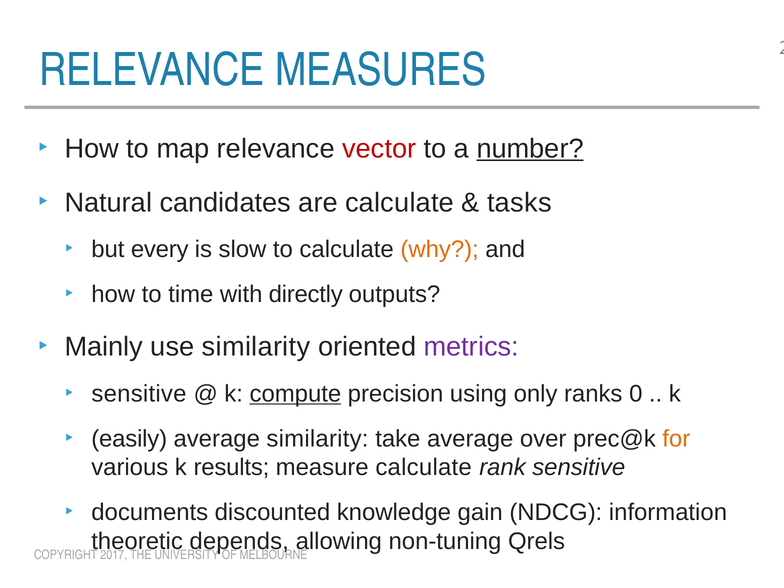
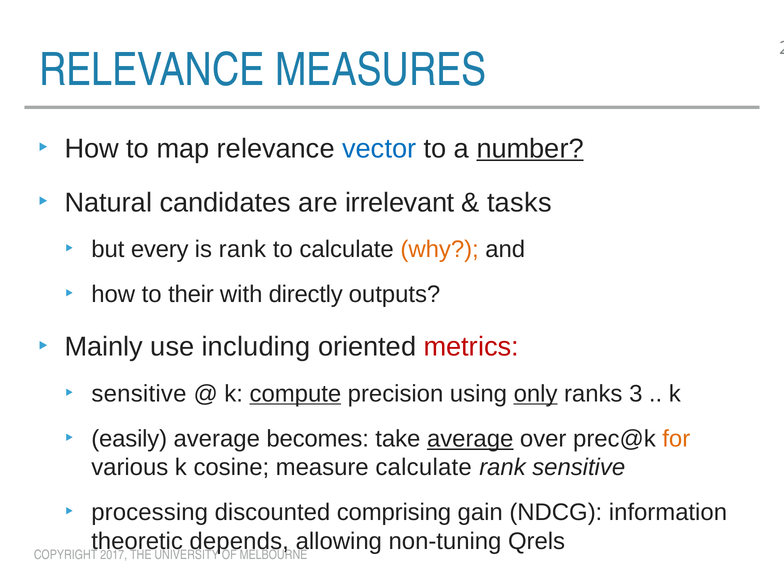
vector colour: red -> blue (379, 149)
are calculate: calculate -> irrelevant (400, 203)
is slow: slow -> rank (242, 249)
time: time -> their (191, 295)
use similarity: similarity -> including (256, 347)
metrics colour: purple -> red (471, 347)
only underline: none -> present (536, 394)
0: 0 -> 3 (636, 394)
average similarity: similarity -> becomes (318, 439)
average underline: none -> present (470, 439)
results: results -> cosine (231, 467)
documents: documents -> processing (150, 513)
knowledge: knowledge -> comprising (394, 513)
